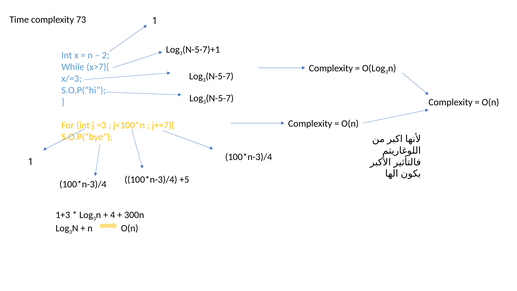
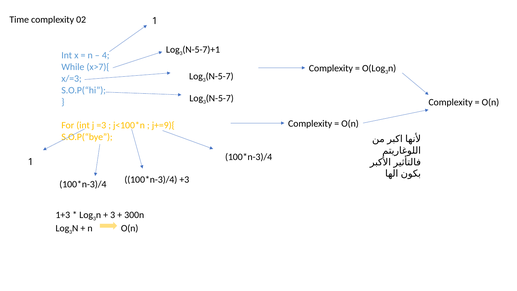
73: 73 -> 02 (81, 20)
2: 2 -> 4 (106, 55)
j+=7){: j+=7){ -> j+=9){ (163, 125)
+5: +5 -> +3 (184, 180)
4: 4 -> 3 (113, 215)
